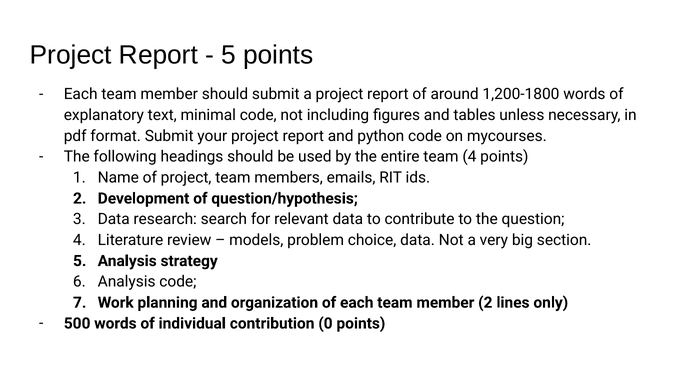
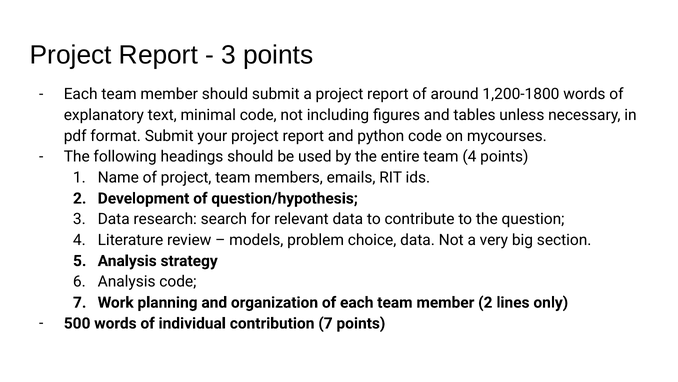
5: 5 -> 3 (229, 55)
contribution 0: 0 -> 7 (325, 323)
